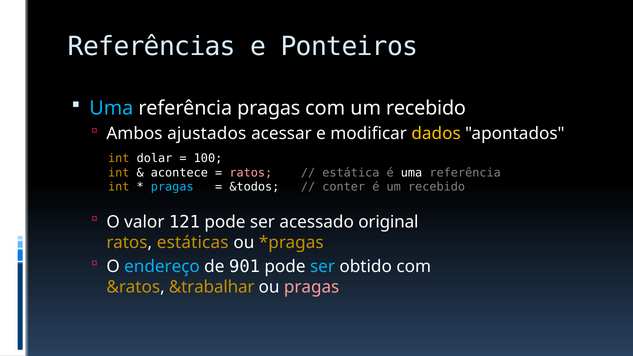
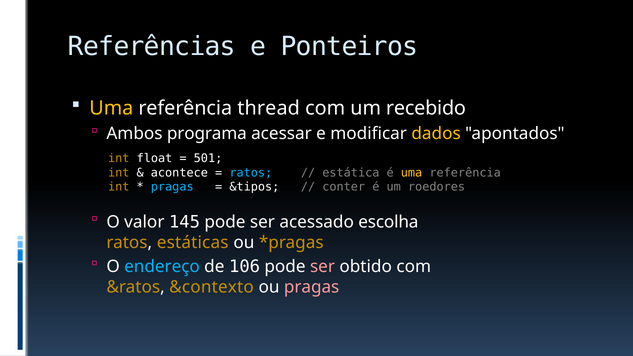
Uma colour: light blue -> yellow (111, 108)
referência pragas: pragas -> thread (269, 108)
ajustados: ajustados -> programa (207, 134)
dolar: dolar -> float (154, 158)
100: 100 -> 501 (208, 158)
ratos colour: pink -> light blue (251, 173)
uma colour: white -> yellow (412, 173)
&todos: &todos -> &tipos (254, 187)
é um recebido: recebido -> roedores (437, 187)
121: 121 -> 145 (184, 222)
original: original -> escolha (388, 222)
901: 901 -> 106 (245, 267)
ser colour: light blue -> pink (323, 267)
&trabalhar: &trabalhar -> &contexto (212, 287)
